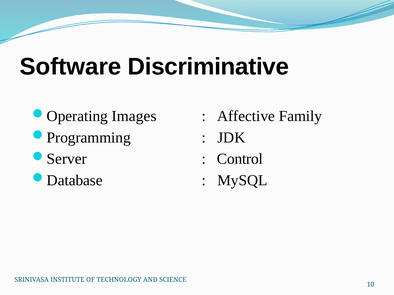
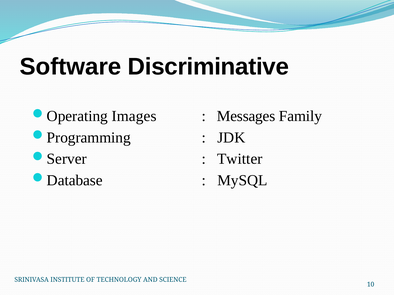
Affective: Affective -> Messages (246, 116)
Control: Control -> Twitter (240, 159)
